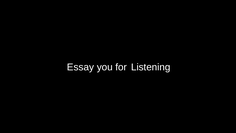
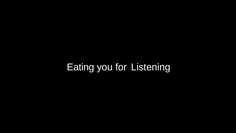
Essay: Essay -> Eating (81, 67)
